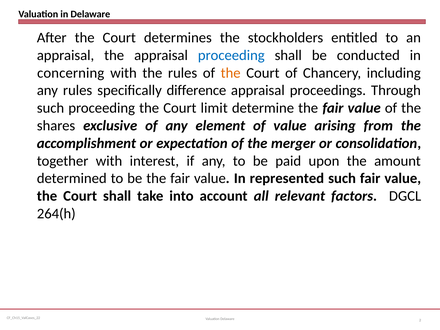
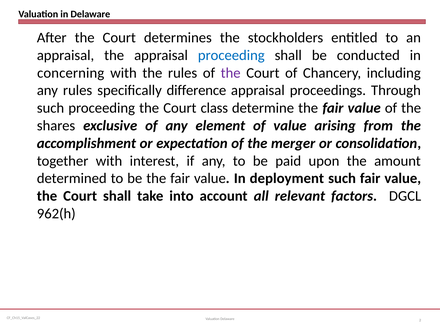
the colour: orange -> purple (231, 73)
limit: limit -> class (214, 108)
represented: represented -> deployment (287, 178)
264(h: 264(h -> 962(h (56, 214)
